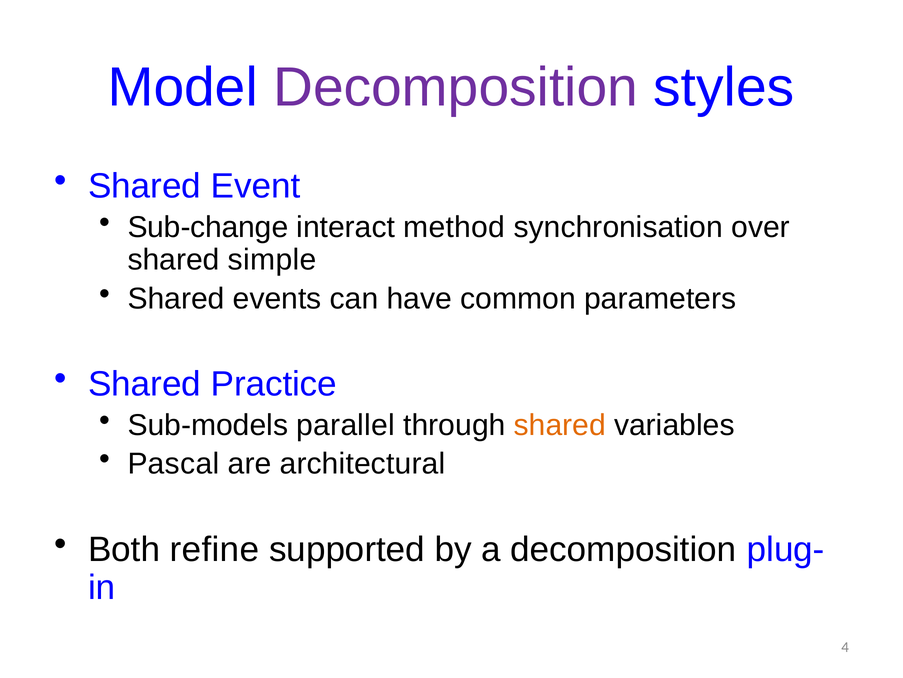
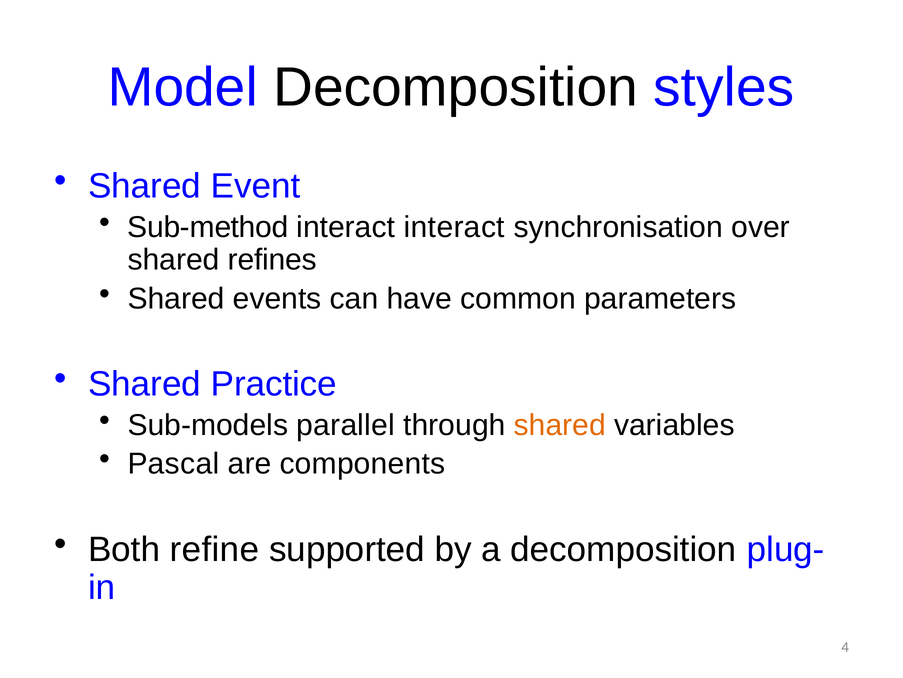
Decomposition colour: purple -> black (456, 87)
Sub-change: Sub-change -> Sub-method (208, 227)
interact method: method -> interact (454, 227)
simple: simple -> refines (272, 259)
architectural: architectural -> components (362, 464)
